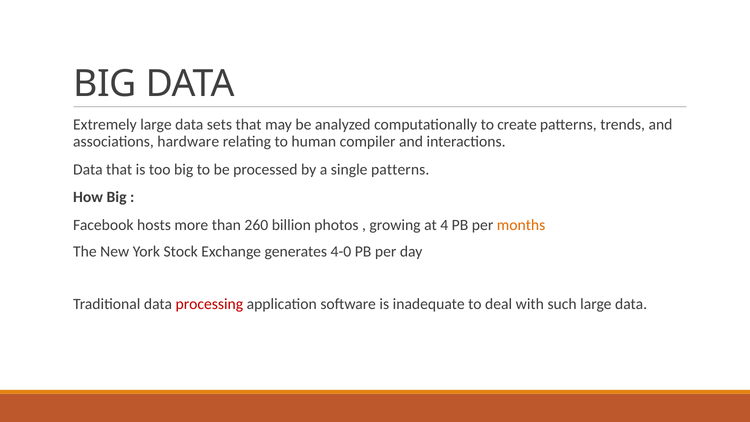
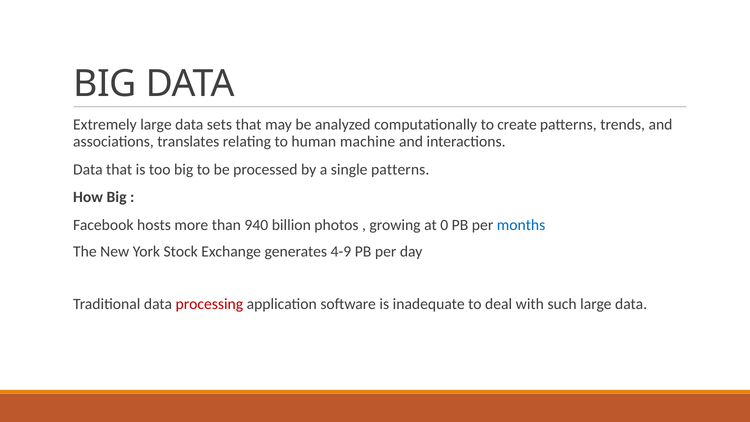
hardware: hardware -> translates (188, 142)
compiler: compiler -> machine (368, 142)
260: 260 -> 940 (256, 225)
4: 4 -> 0 (444, 225)
months colour: orange -> blue (521, 225)
4-0: 4-0 -> 4-9 (341, 251)
